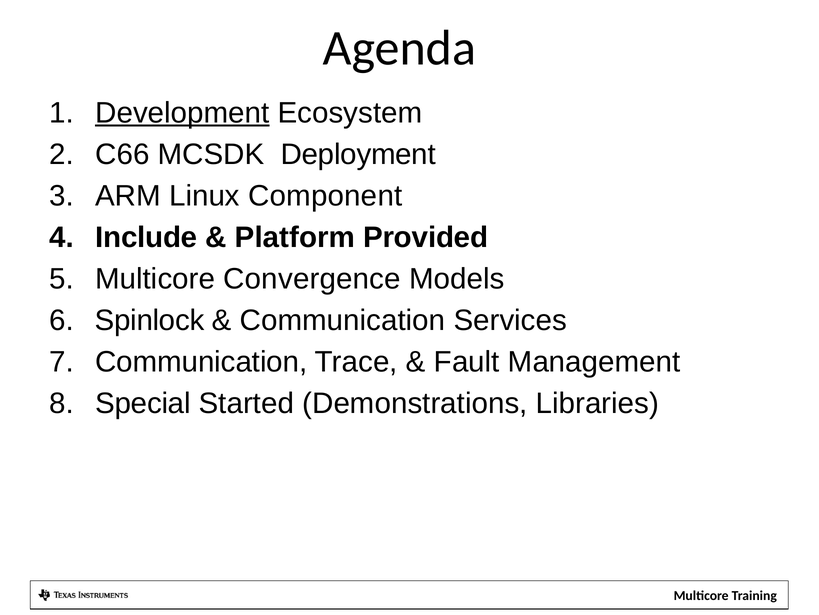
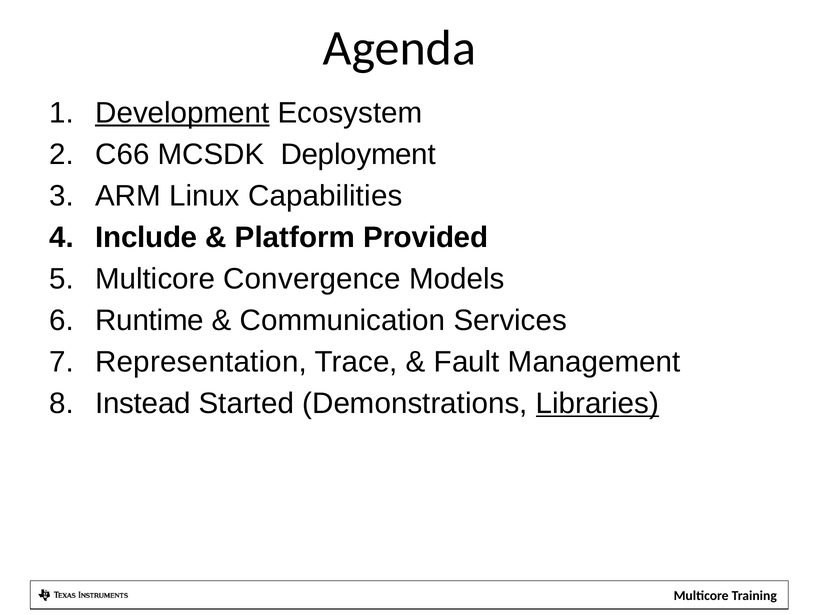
Component: Component -> Capabilities (325, 196)
Spinlock: Spinlock -> Runtime (150, 320)
Communication: Communication -> Representation (201, 362)
Special: Special -> Instead (143, 403)
Libraries underline: none -> present (597, 403)
